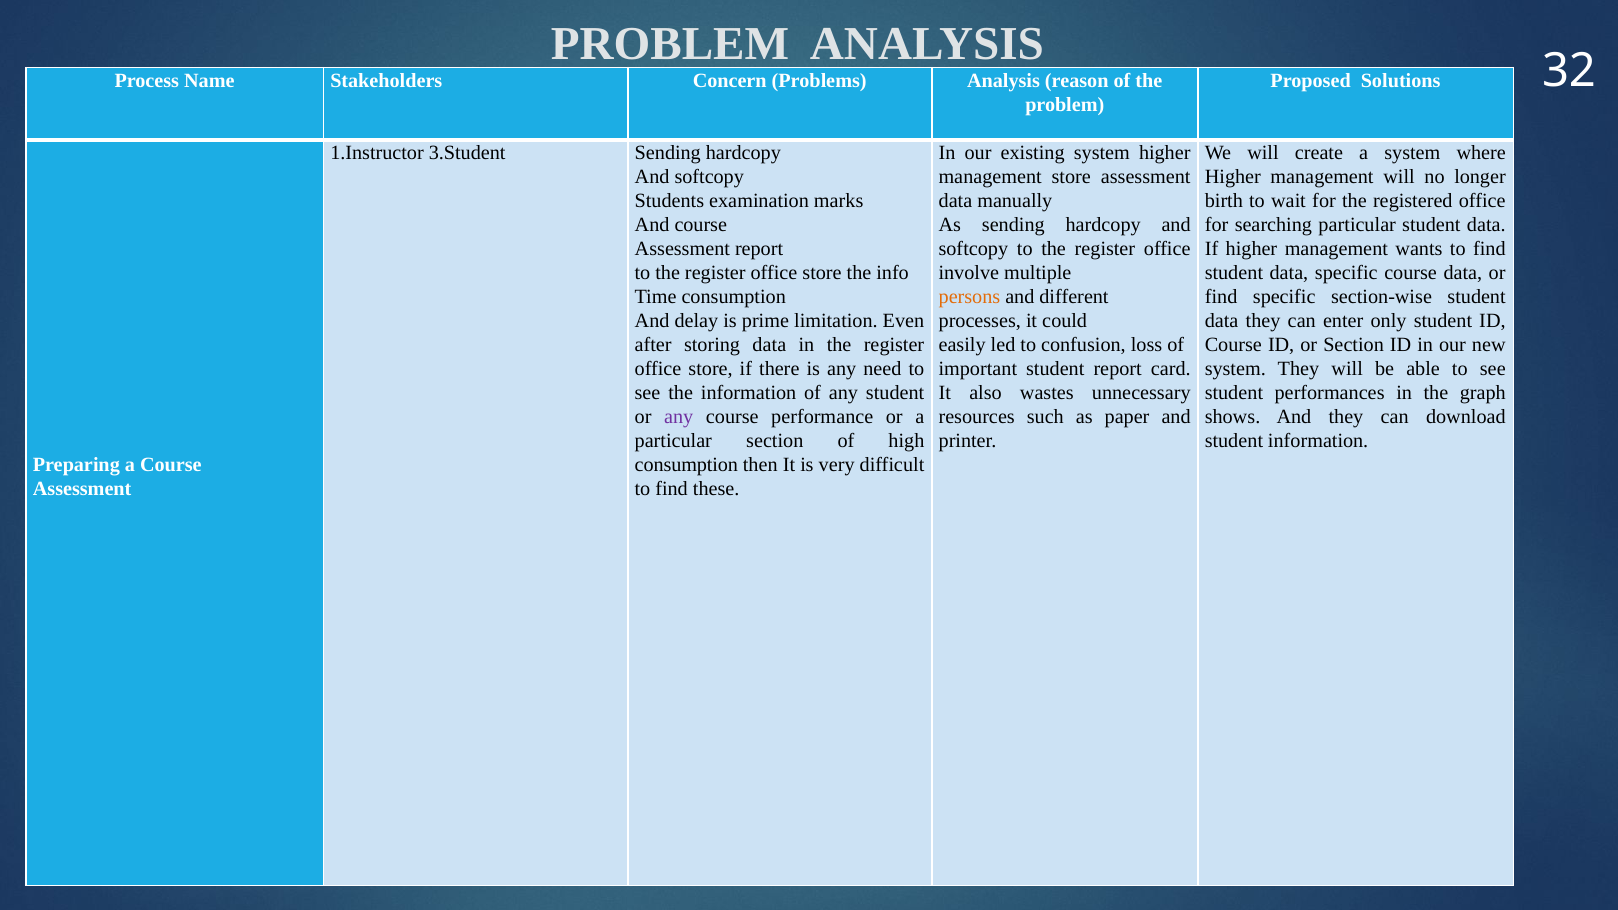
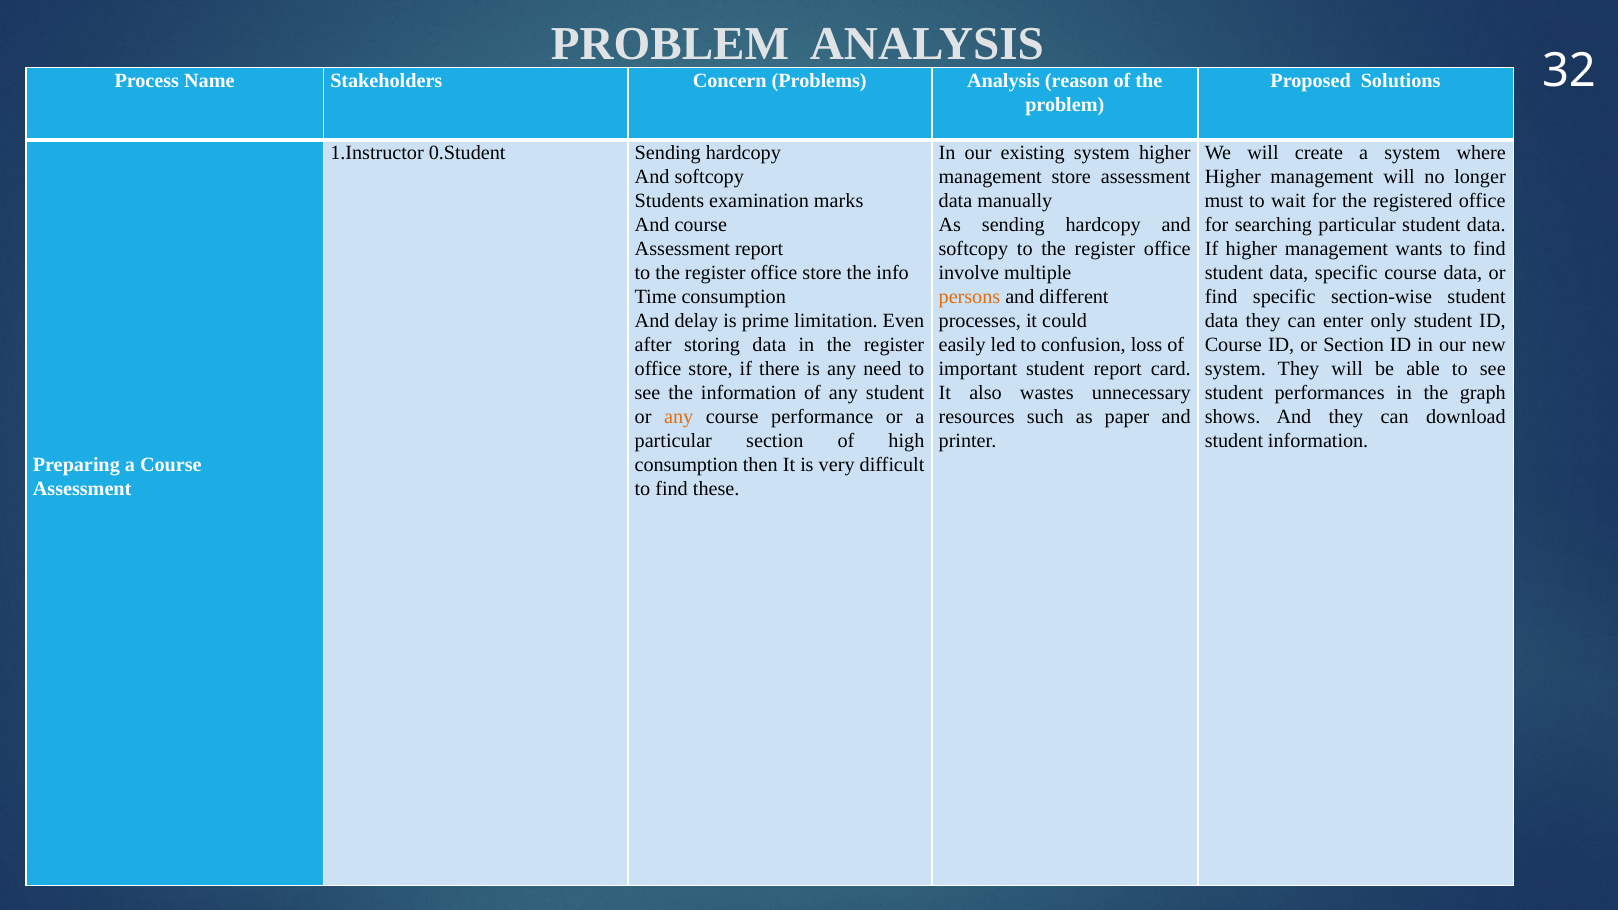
3.Student: 3.Student -> 0.Student (467, 153)
birth: birth -> must (1224, 201)
any colour: purple -> orange (679, 416)
